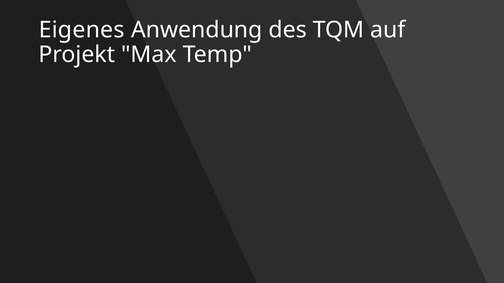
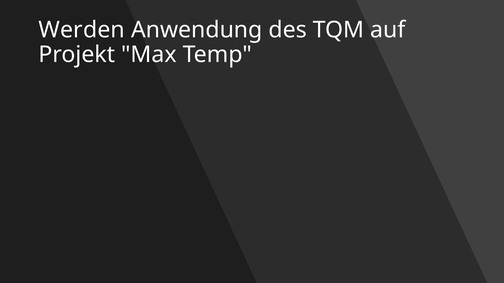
Eigenes: Eigenes -> Werden (82, 30)
